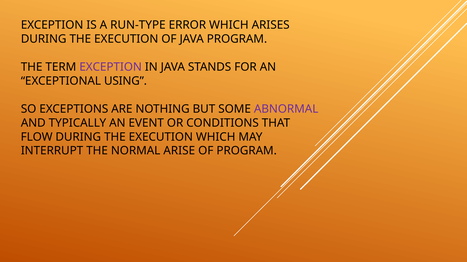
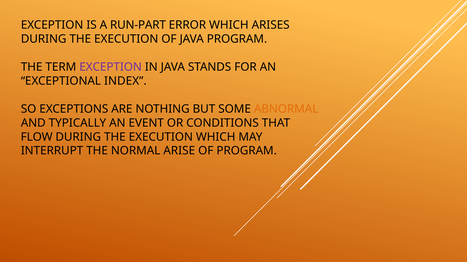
RUN-TYPE: RUN-TYPE -> RUN-PART (138, 25)
USING: USING -> INDEX (125, 81)
ABNORMAL colour: purple -> orange (286, 109)
